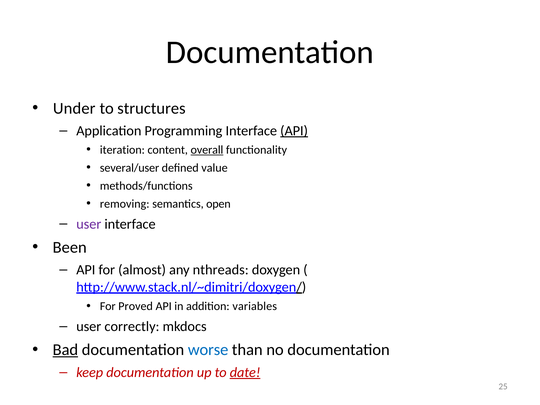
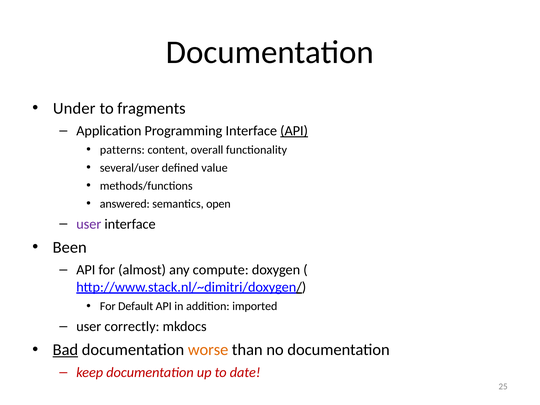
structures: structures -> fragments (151, 108)
iteration: iteration -> patterns (122, 150)
overall underline: present -> none (207, 150)
removing: removing -> answered (125, 204)
nthreads: nthreads -> compute (221, 270)
Proved: Proved -> Default (136, 306)
variables: variables -> imported (255, 306)
worse colour: blue -> orange (208, 350)
date underline: present -> none (245, 372)
